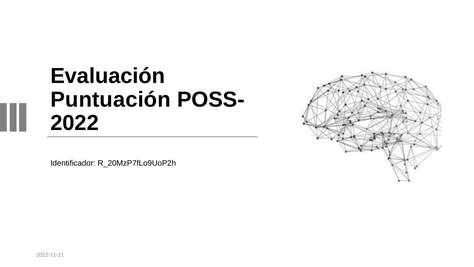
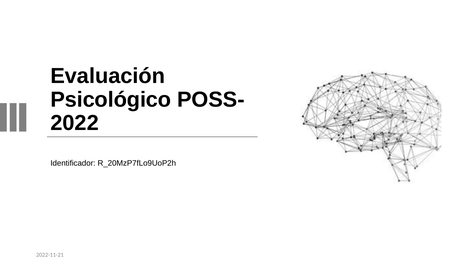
Puntuación: Puntuación -> Psicológico (111, 99)
